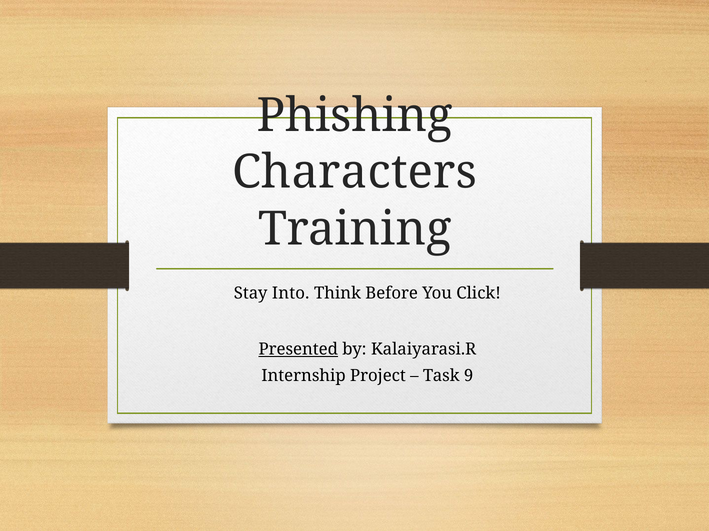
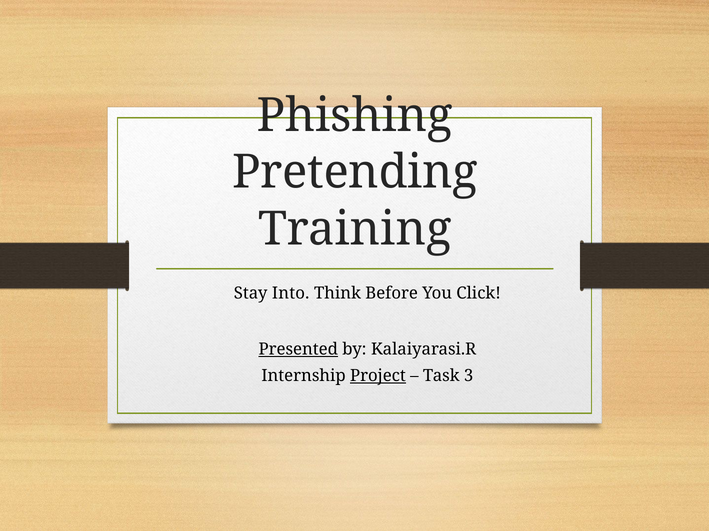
Characters: Characters -> Pretending (355, 173)
Project underline: none -> present (378, 376)
9: 9 -> 3 (469, 376)
